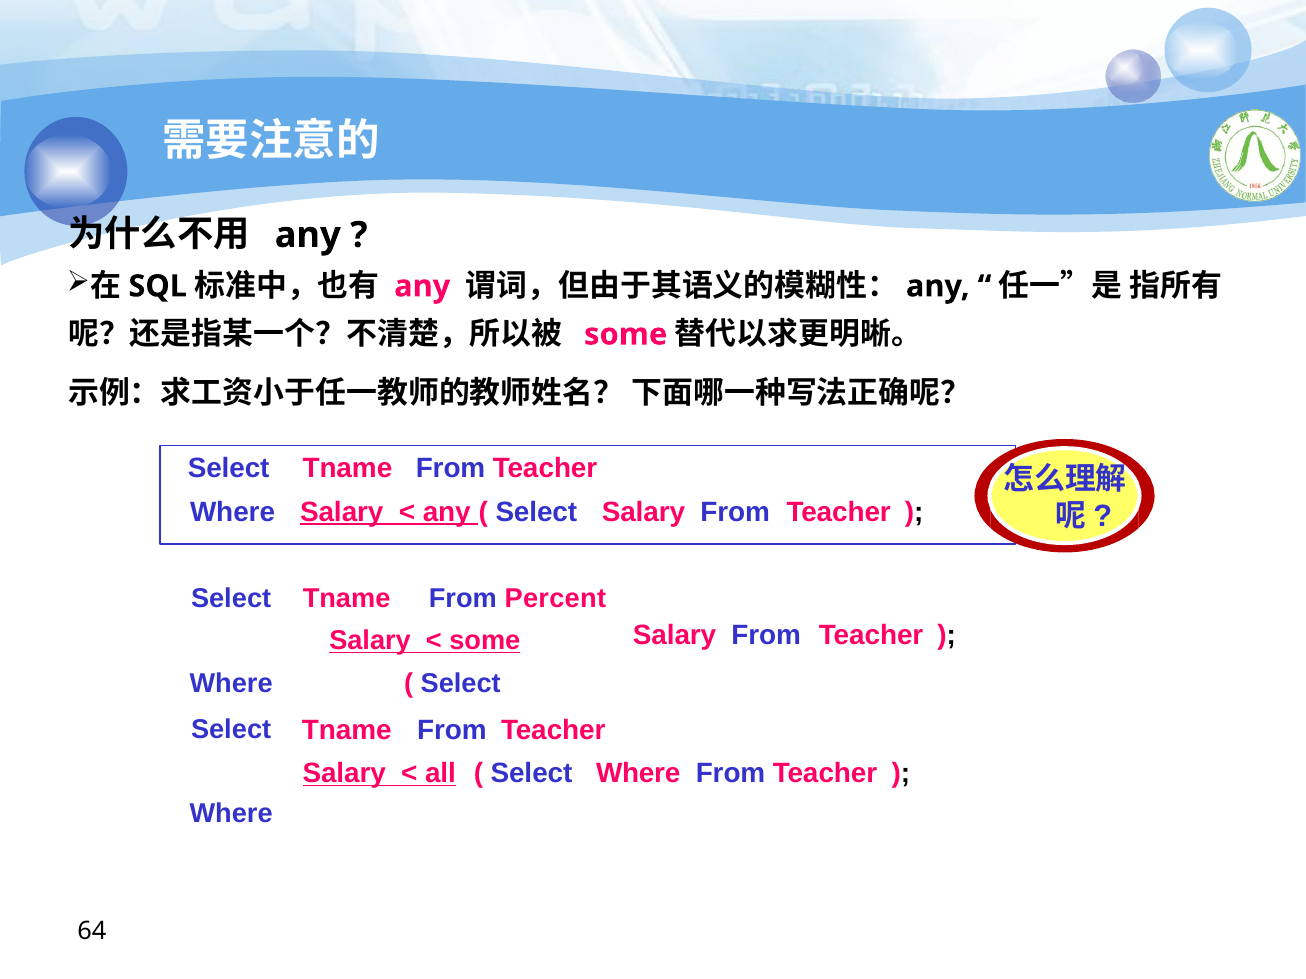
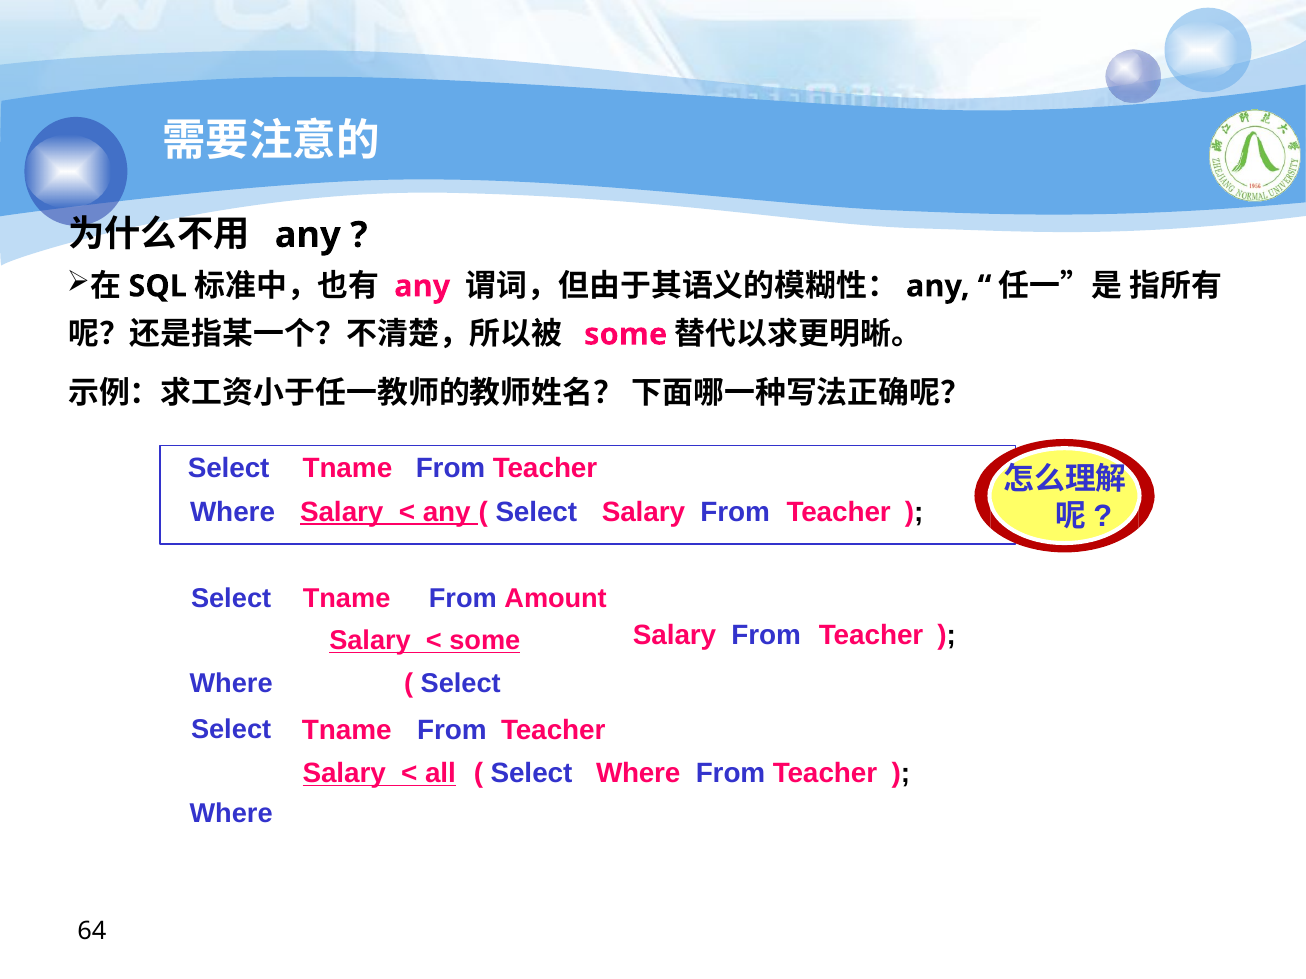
Percent: Percent -> Amount (556, 599)
